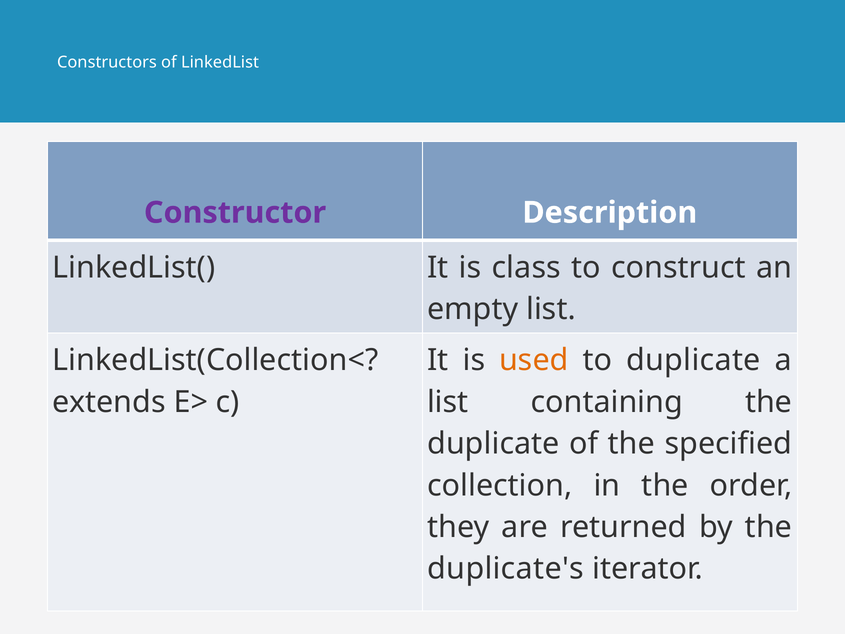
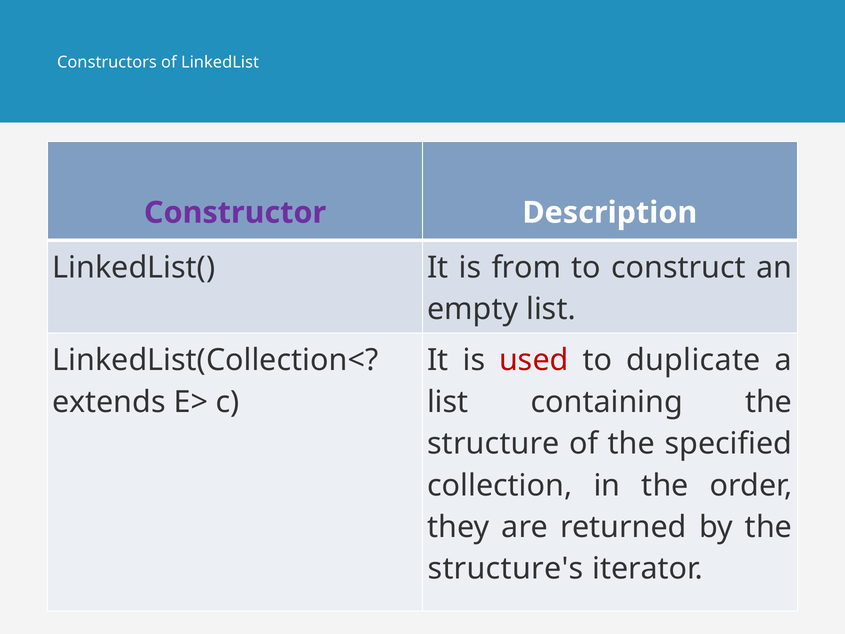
class: class -> from (526, 267)
used colour: orange -> red (534, 360)
duplicate: duplicate -> structure (493, 444)
duplicate's: duplicate's -> structure's (506, 569)
